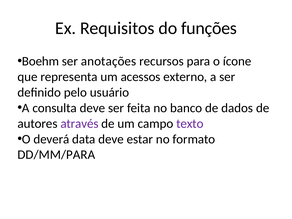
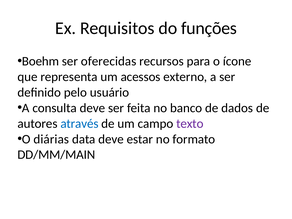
anotações: anotações -> oferecidas (109, 61)
através colour: purple -> blue (79, 124)
deverá: deverá -> diárias (51, 139)
DD/MM/PARA: DD/MM/PARA -> DD/MM/MAIN (56, 155)
